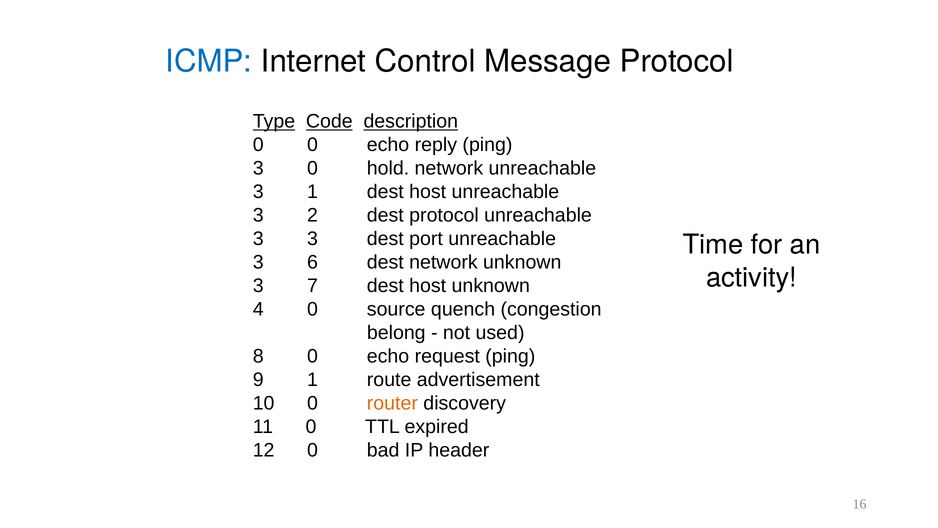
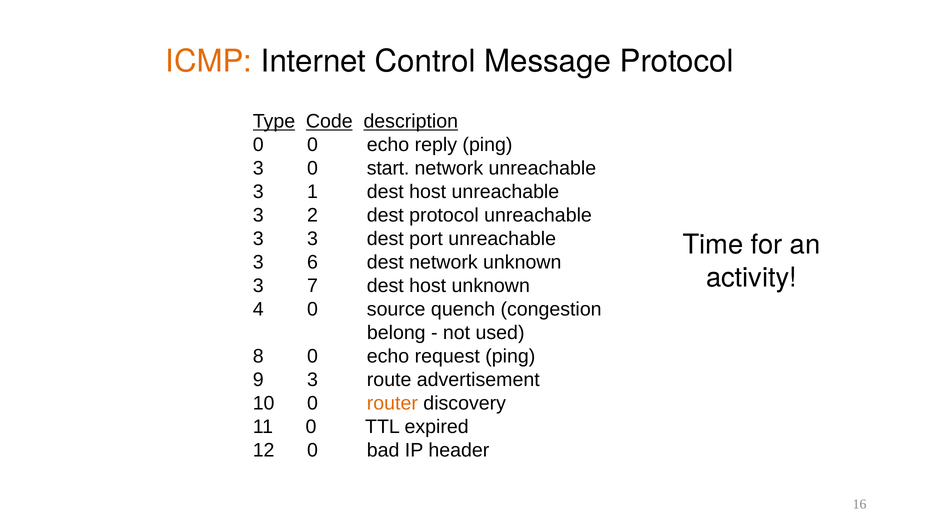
ICMP colour: blue -> orange (209, 61)
hold: hold -> start (388, 168)
9 1: 1 -> 3 (313, 379)
